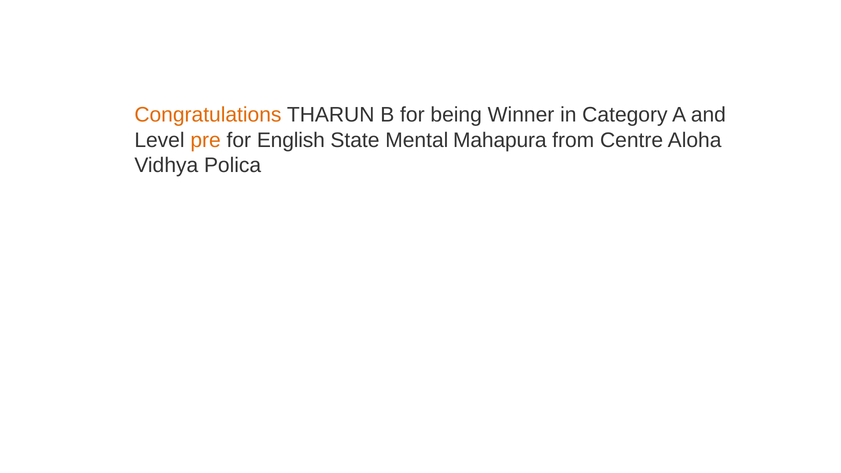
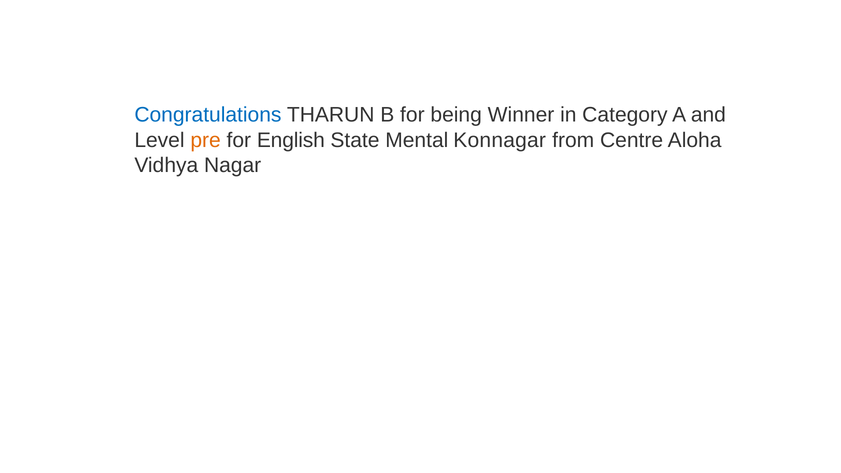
Congratulations colour: orange -> blue (208, 115)
Mahapura: Mahapura -> Konnagar (500, 140)
Polica: Polica -> Nagar (233, 165)
